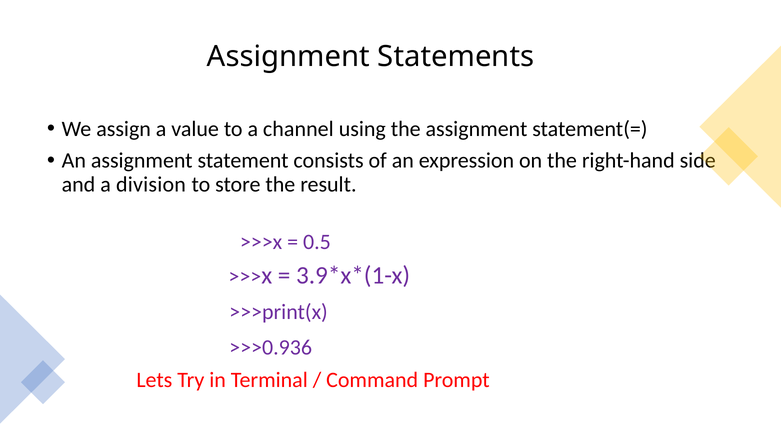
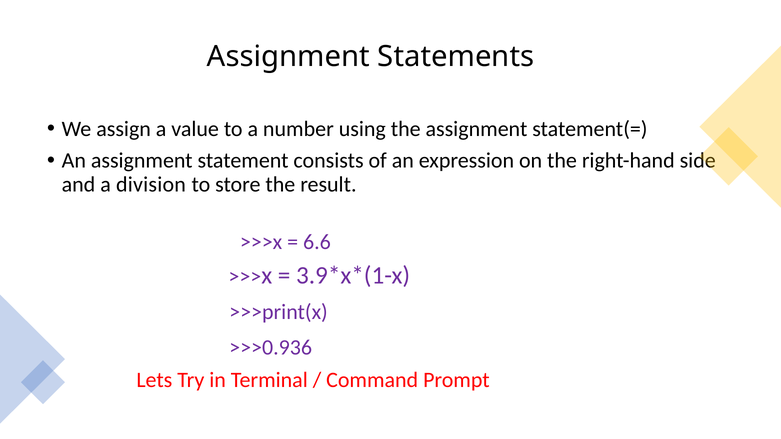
channel: channel -> number (298, 129)
0.5: 0.5 -> 6.6 (317, 242)
